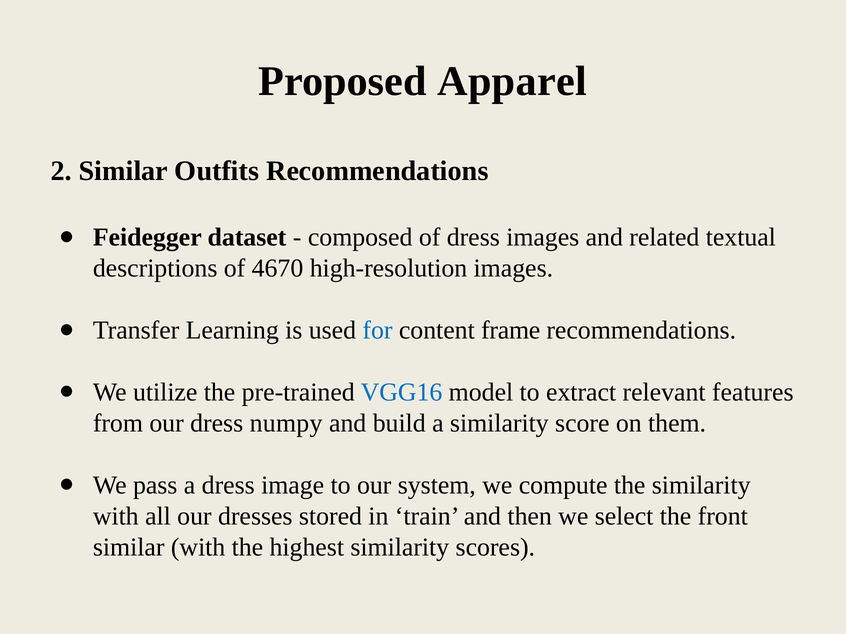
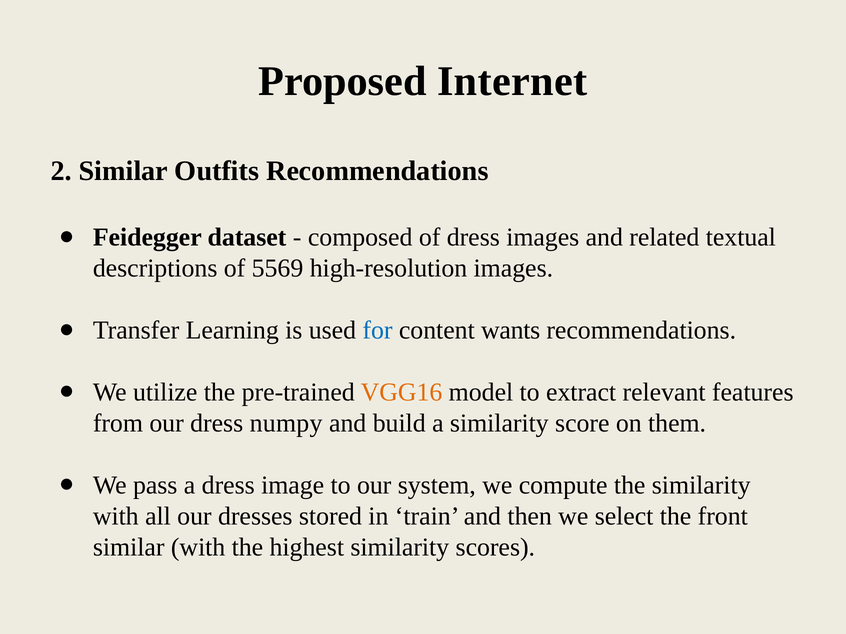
Apparel: Apparel -> Internet (512, 81)
4670: 4670 -> 5569 (278, 268)
frame: frame -> wants (511, 330)
VGG16 colour: blue -> orange (402, 392)
